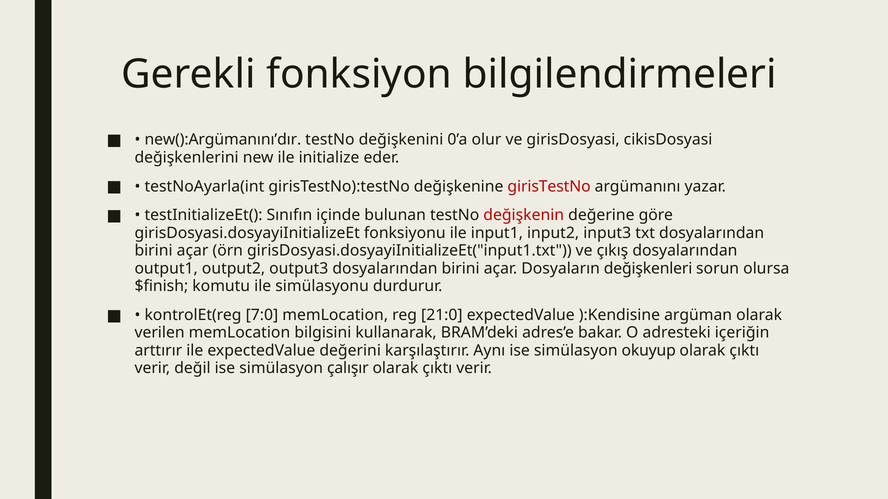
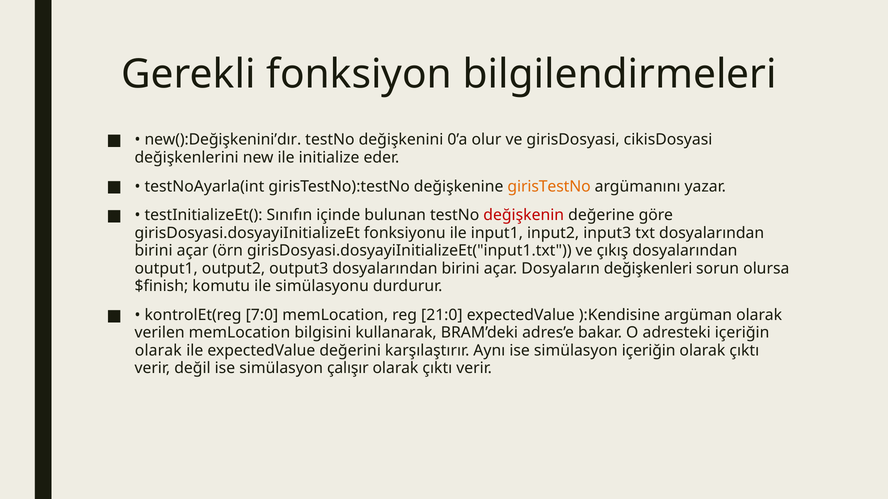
new():Argümanını’dır: new():Argümanını’dır -> new():Değişkenini’dır (223, 140)
girisTestNo colour: red -> orange (549, 187)
arttırır: arttırır -> olarak (158, 351)
simülasyon okuyup: okuyup -> içeriğin (649, 351)
